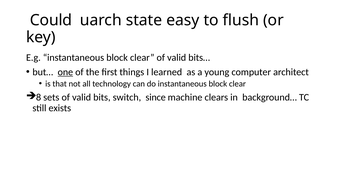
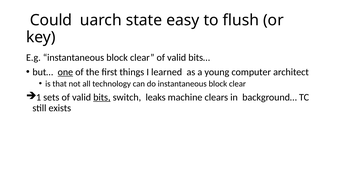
8: 8 -> 1 (39, 97)
bits underline: none -> present (102, 97)
since: since -> leaks (156, 97)
